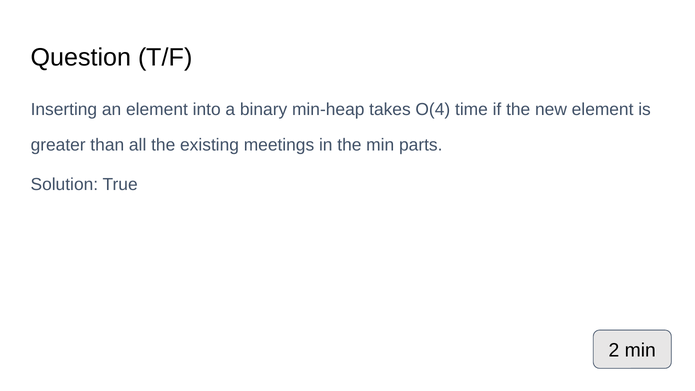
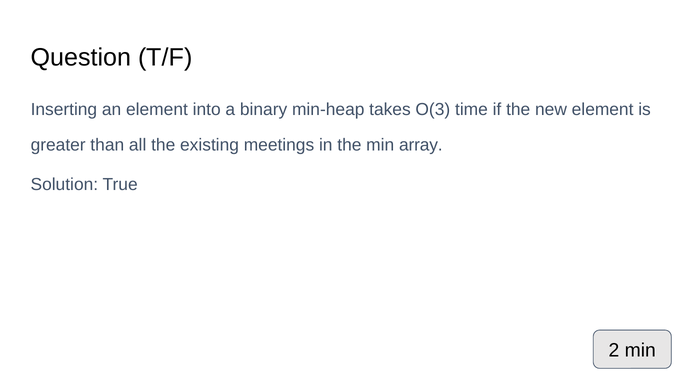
O(4: O(4 -> O(3 (433, 109)
parts: parts -> array (421, 145)
